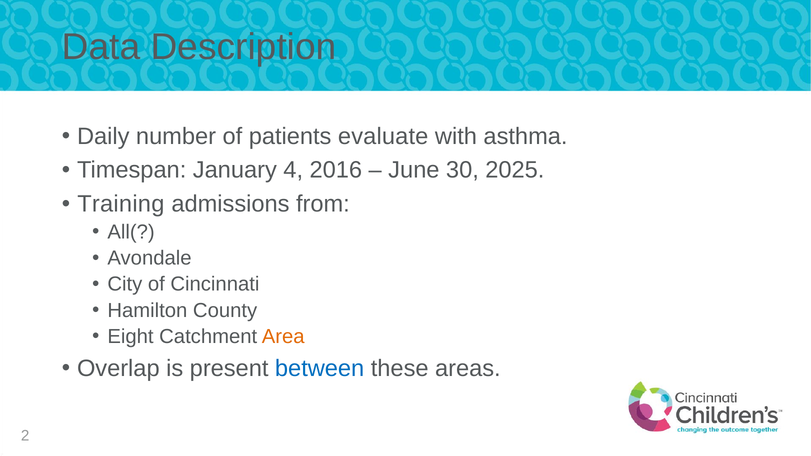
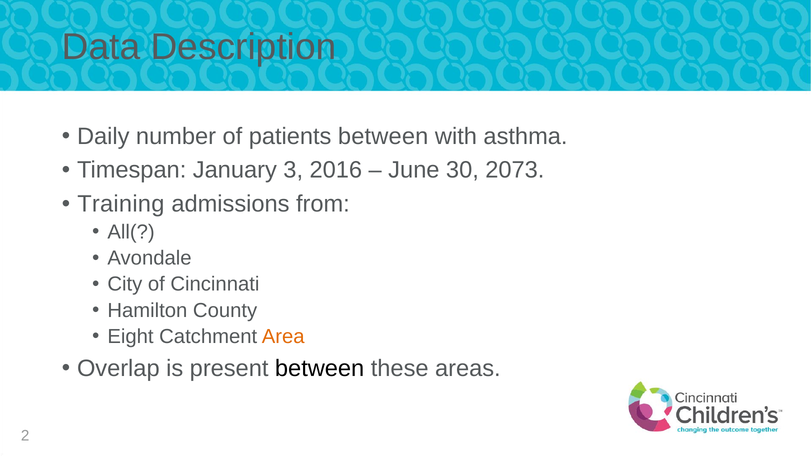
patients evaluate: evaluate -> between (383, 136)
4: 4 -> 3 (293, 170)
2025: 2025 -> 2073 (515, 170)
between colour: blue -> black (320, 369)
